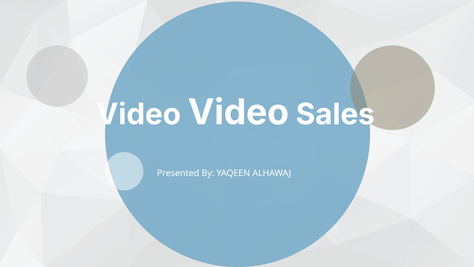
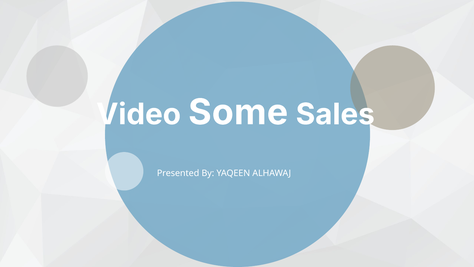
Video Video: Video -> Some (238, 112)
